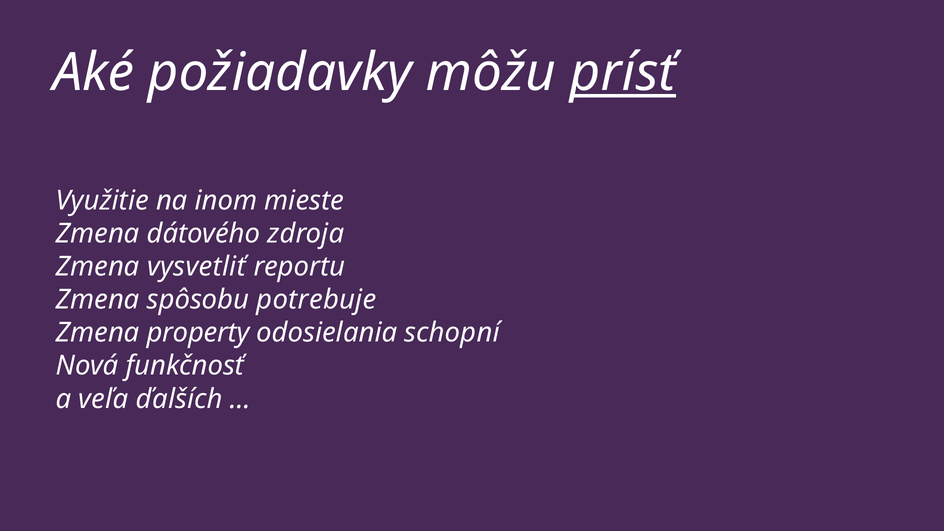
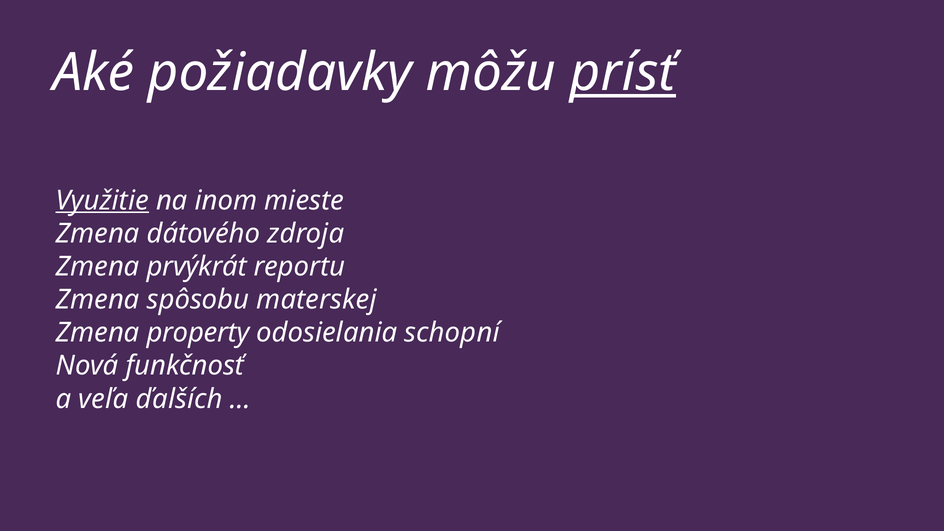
Využitie underline: none -> present (102, 201)
vysvetliť: vysvetliť -> prvýkrát (197, 267)
potrebuje: potrebuje -> materskej (317, 300)
